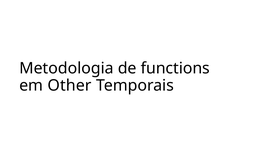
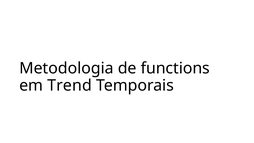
Other: Other -> Trend (70, 85)
